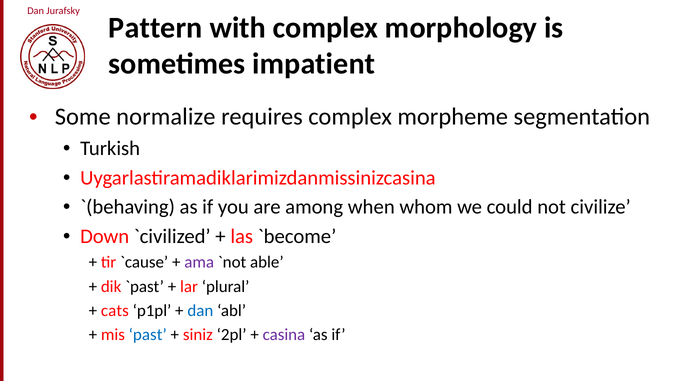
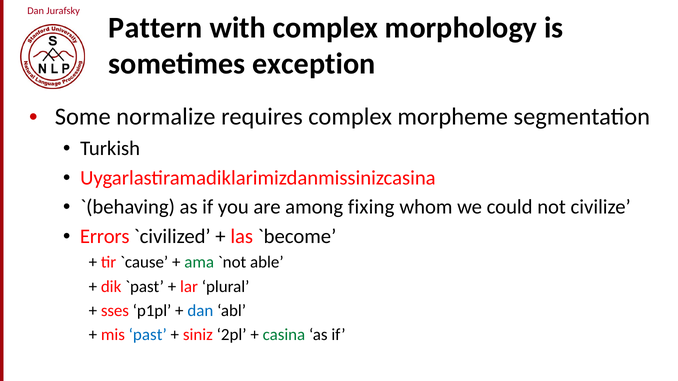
impatient: impatient -> exception (314, 64)
when: when -> fixing (371, 207)
Down: Down -> Errors (105, 237)
ama colour: purple -> green (199, 263)
cats: cats -> sses (115, 311)
casina colour: purple -> green (284, 335)
